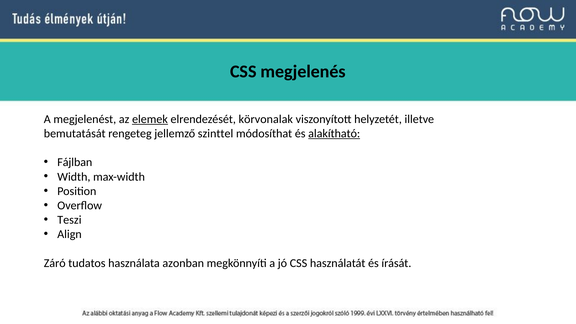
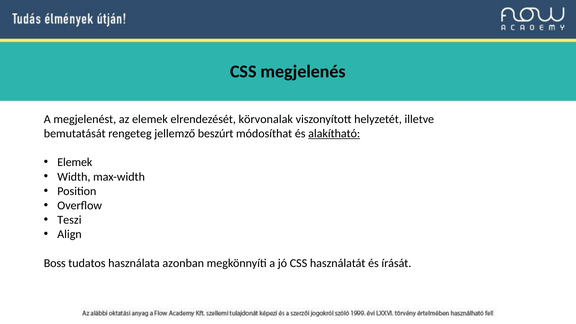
elemek underline: present -> none (150, 119)
szinttel: szinttel -> beszúrt (216, 133)
Fájlban: Fájlban -> Elemek (75, 162)
Záró: Záró -> Boss (55, 263)
